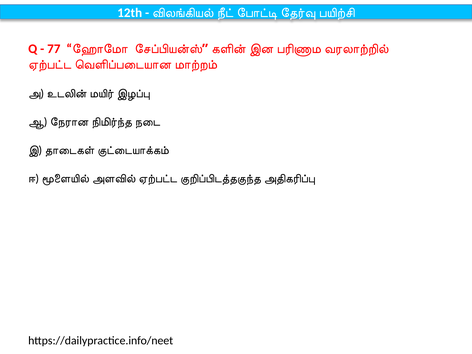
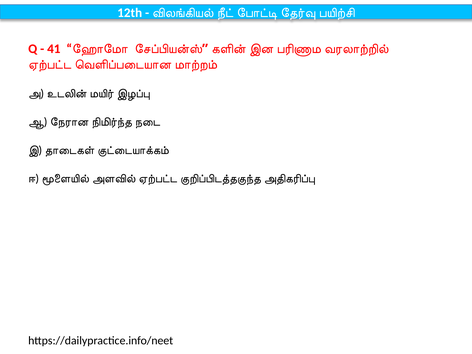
77: 77 -> 41 (54, 49)
